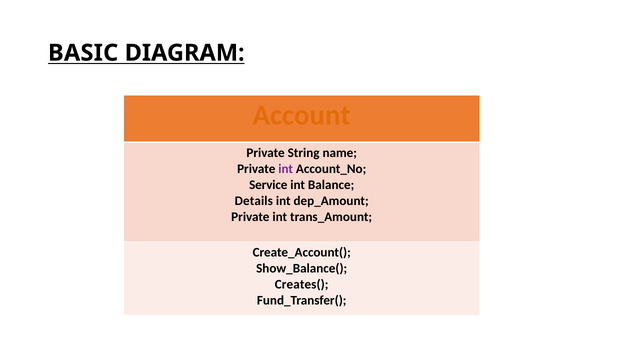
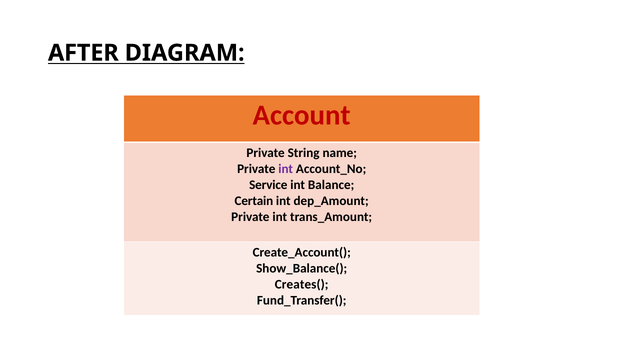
BASIC: BASIC -> AFTER (83, 53)
Account colour: orange -> red (302, 115)
Details: Details -> Certain (254, 201)
